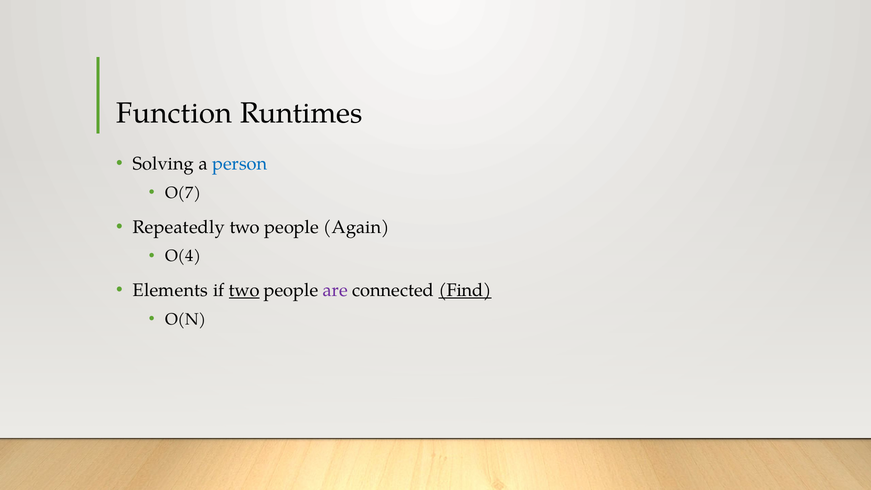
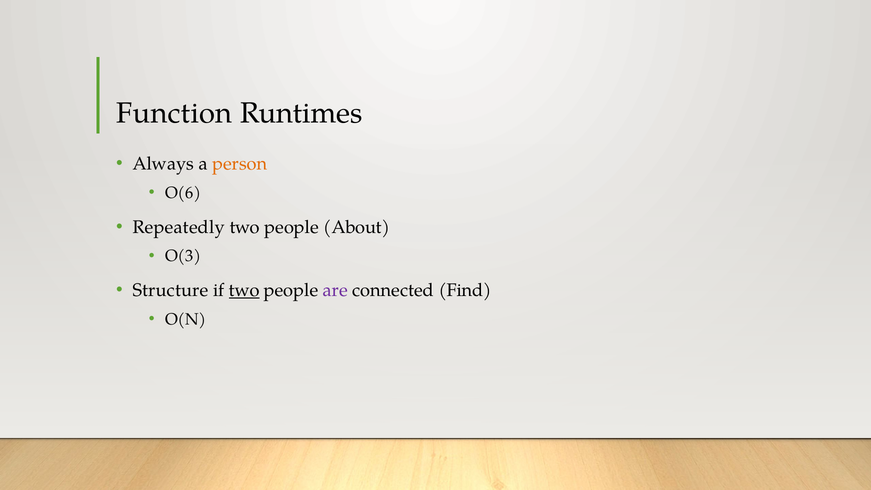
Solving: Solving -> Always (163, 164)
person colour: blue -> orange (240, 164)
O(7: O(7 -> O(6 (183, 193)
Again: Again -> About (357, 227)
O(4: O(4 -> O(3 (183, 256)
Elements: Elements -> Structure (170, 290)
Find underline: present -> none (465, 290)
